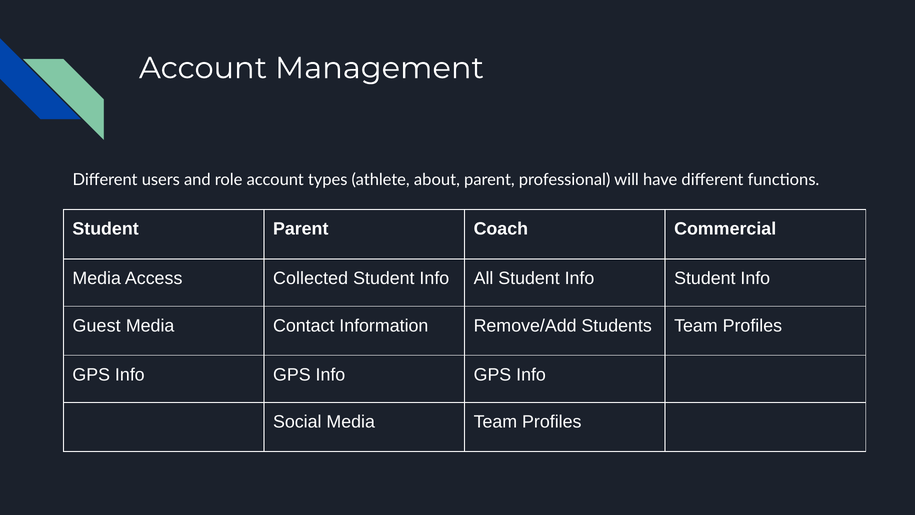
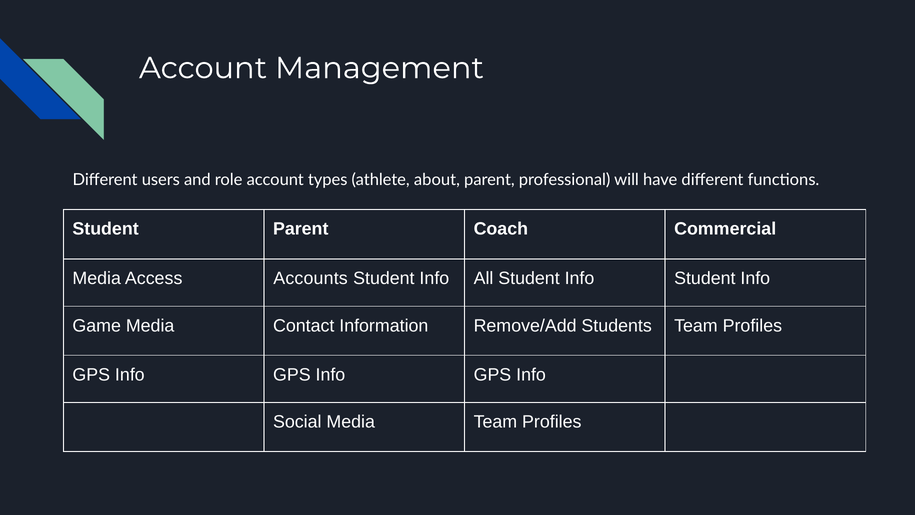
Collected: Collected -> Accounts (311, 278)
Guest: Guest -> Game (97, 325)
